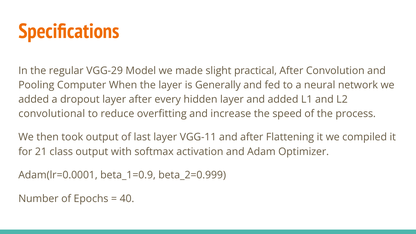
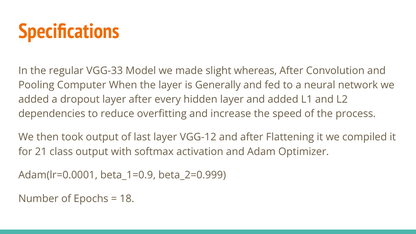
VGG-29: VGG-29 -> VGG-33 (105, 71)
practical: practical -> whereas (256, 71)
convolutional: convolutional -> dependencies (52, 114)
VGG-11: VGG-11 -> VGG-12 (198, 137)
40: 40 -> 18 (127, 199)
